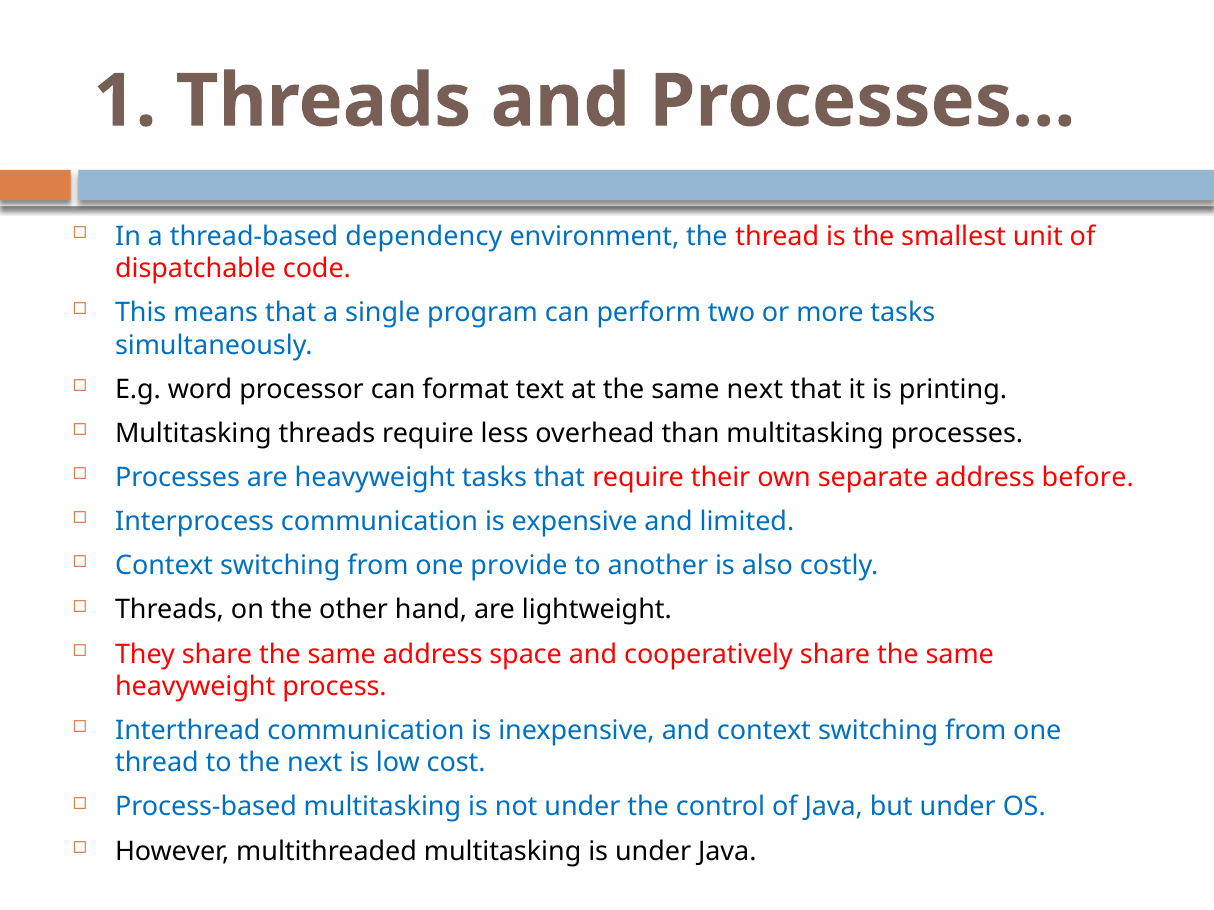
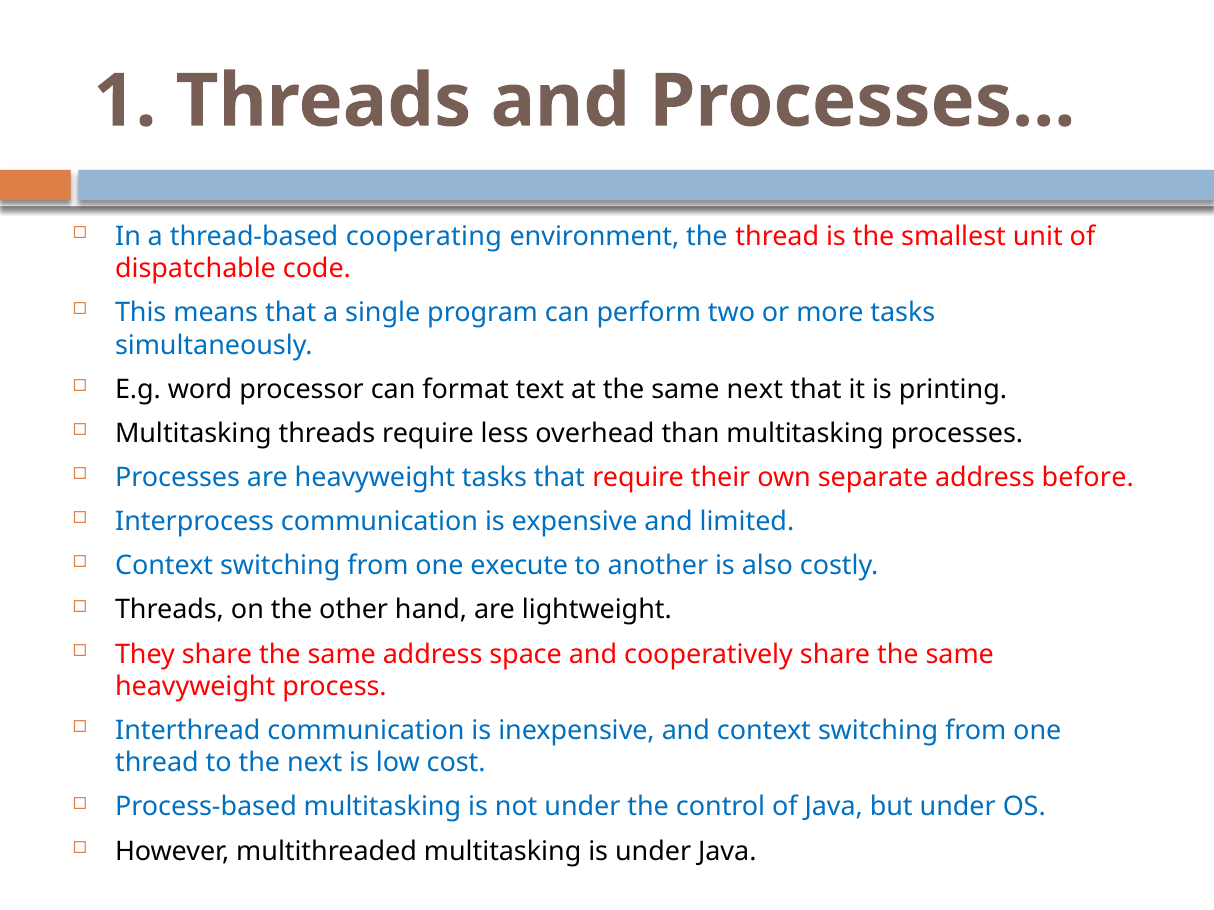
dependency: dependency -> cooperating (424, 236)
provide: provide -> execute (519, 566)
